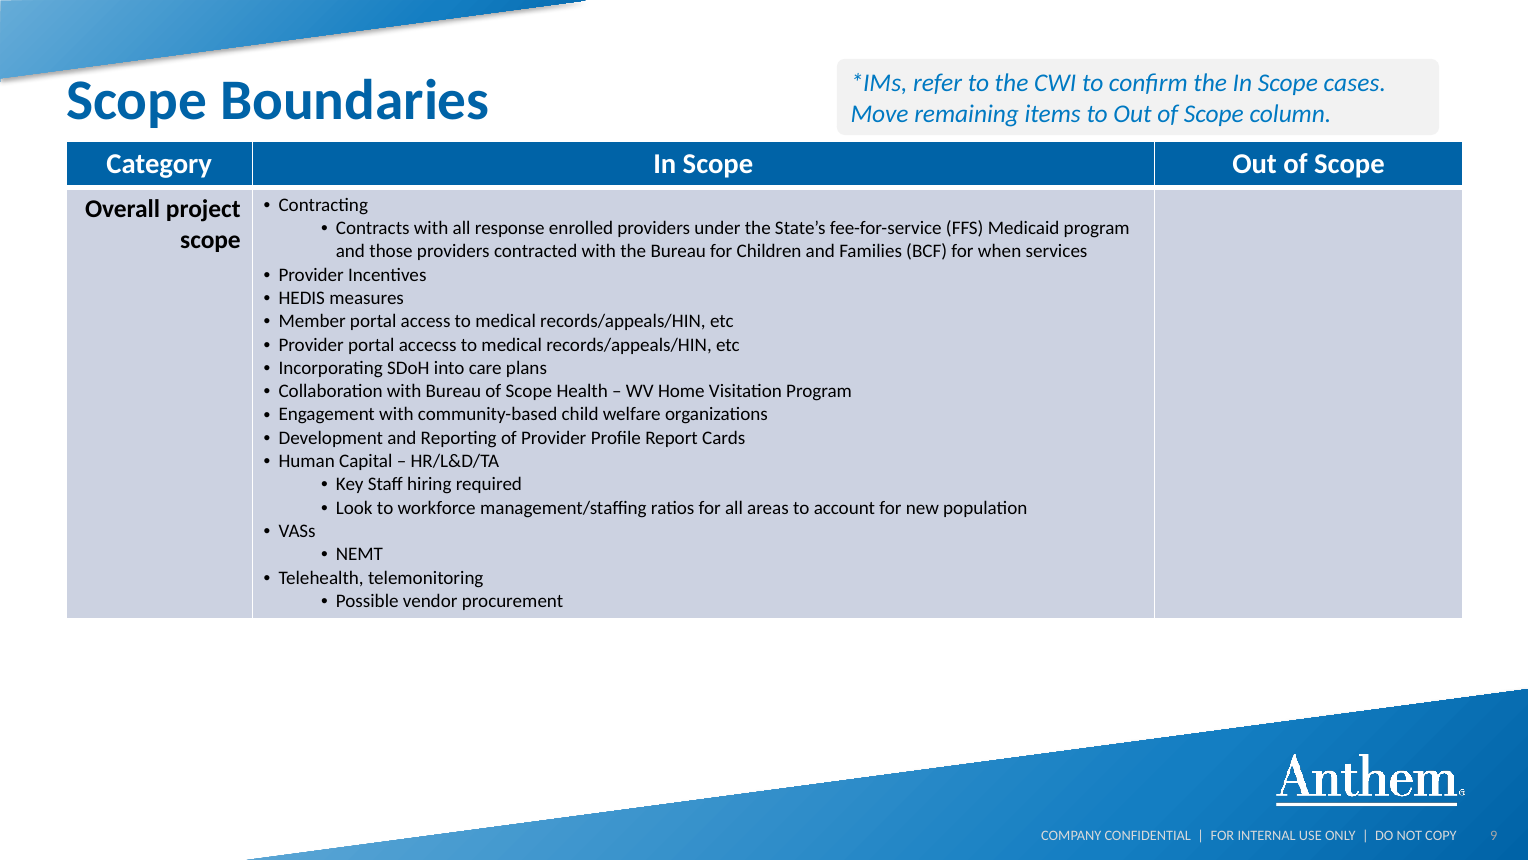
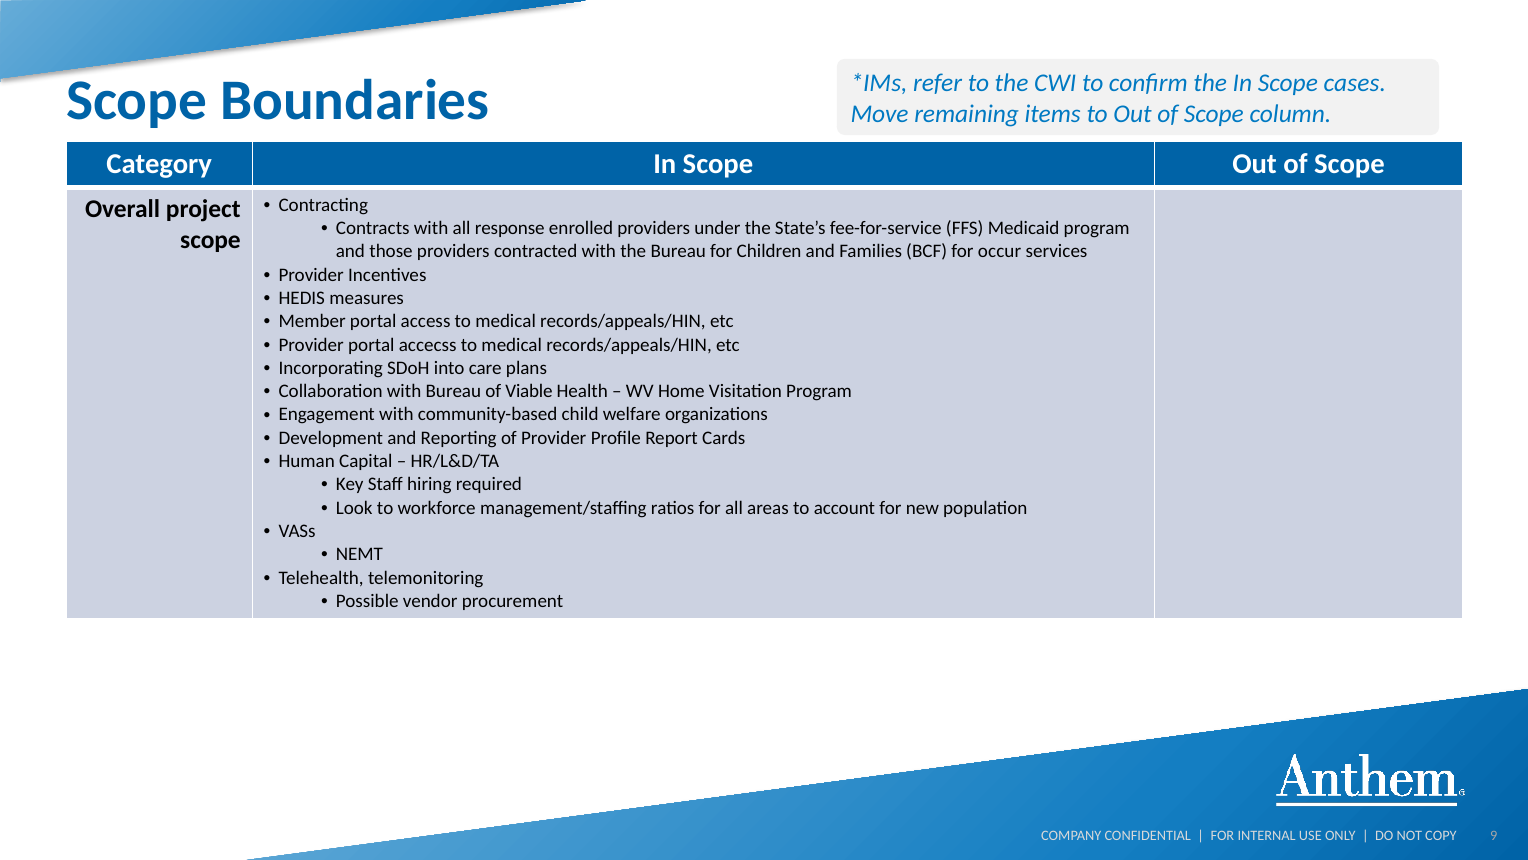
when: when -> occur (1000, 252)
Bureau of Scope: Scope -> Viable (529, 391)
